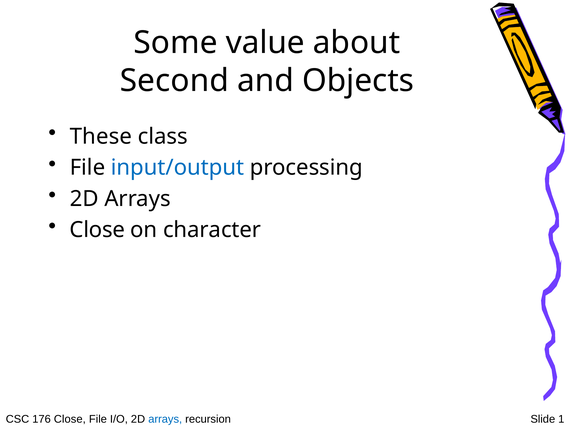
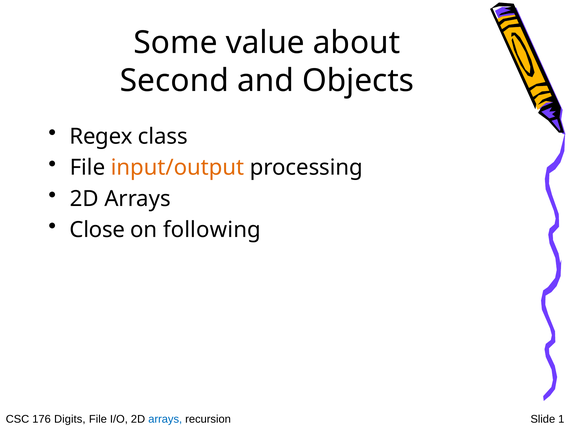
These: These -> Regex (101, 136)
input/output colour: blue -> orange (178, 167)
character: character -> following (212, 230)
Close: Close -> Digits (70, 419)
